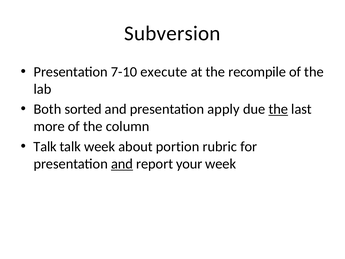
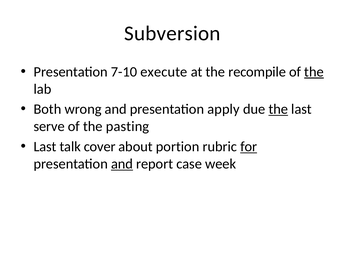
the underline: none -> present (314, 72)
sorted: sorted -> wrong (83, 109)
more: more -> serve (49, 126)
column: column -> pasting (128, 126)
Talk: Talk -> Last (45, 146)
talk week: week -> cover (100, 146)
for underline: none -> present (249, 146)
your: your -> case (189, 164)
